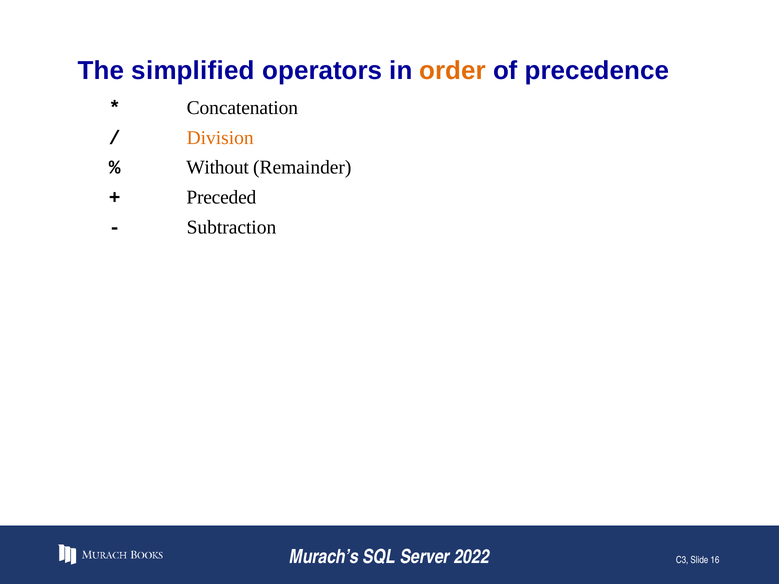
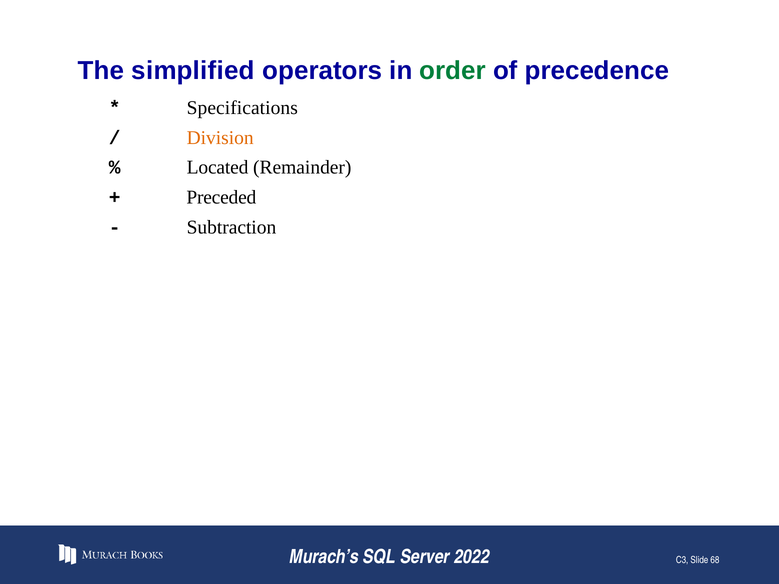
order colour: orange -> green (453, 71)
Concatenation: Concatenation -> Specifications (242, 108)
Without: Without -> Located (218, 168)
16: 16 -> 68 (715, 561)
